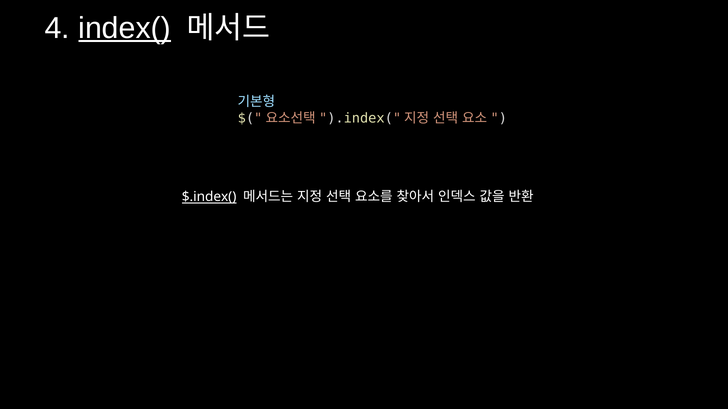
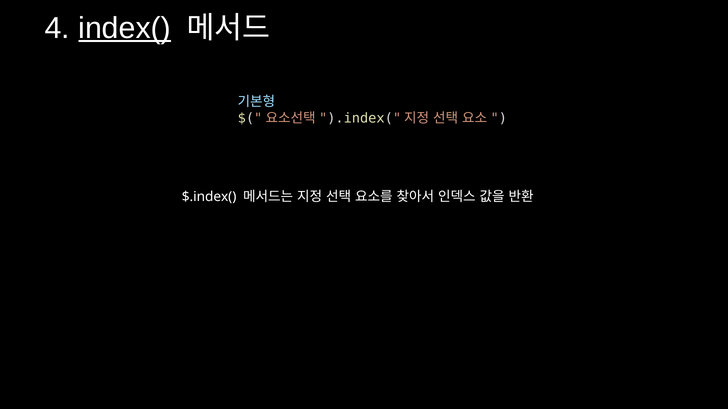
$.index( underline: present -> none (209, 197)
